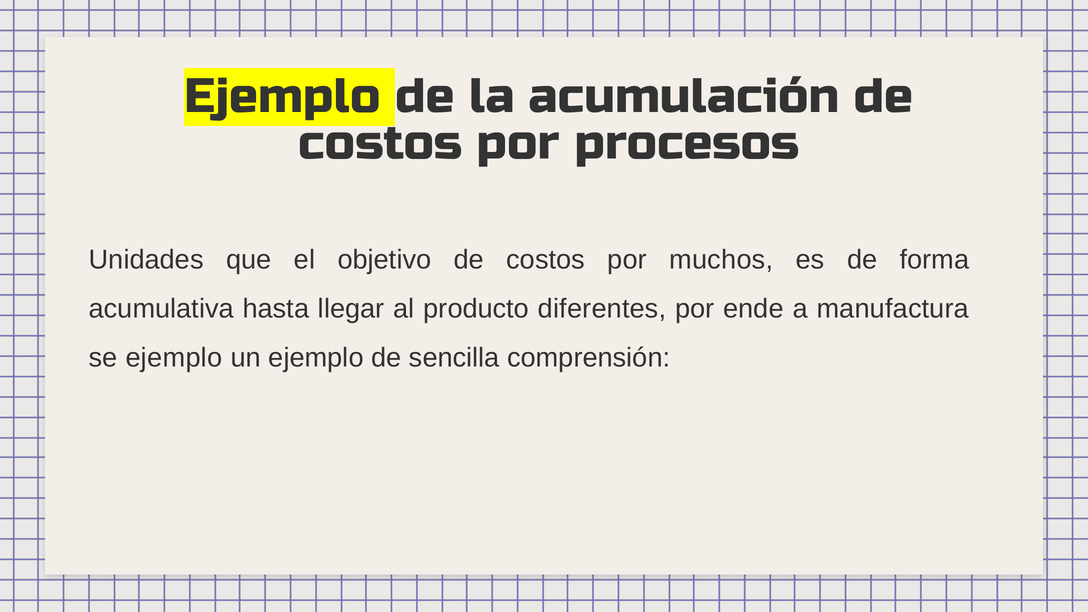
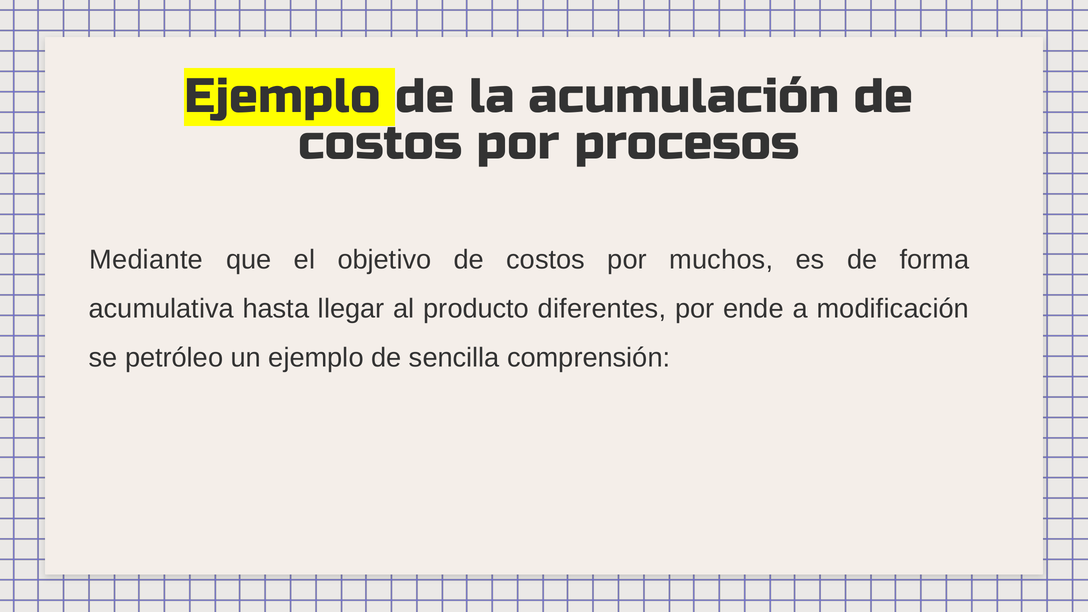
Unidades: Unidades -> Mediante (146, 260)
manufactura: manufactura -> modificación (893, 309)
se ejemplo: ejemplo -> petróleo (174, 358)
